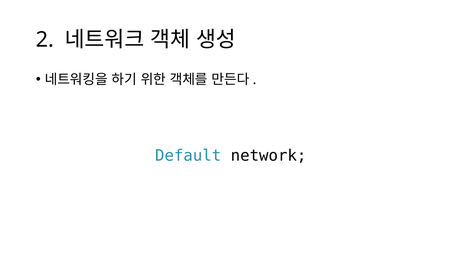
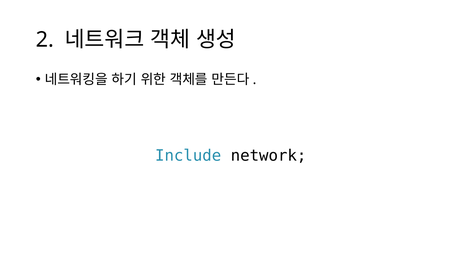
Default: Default -> Include (188, 156)
